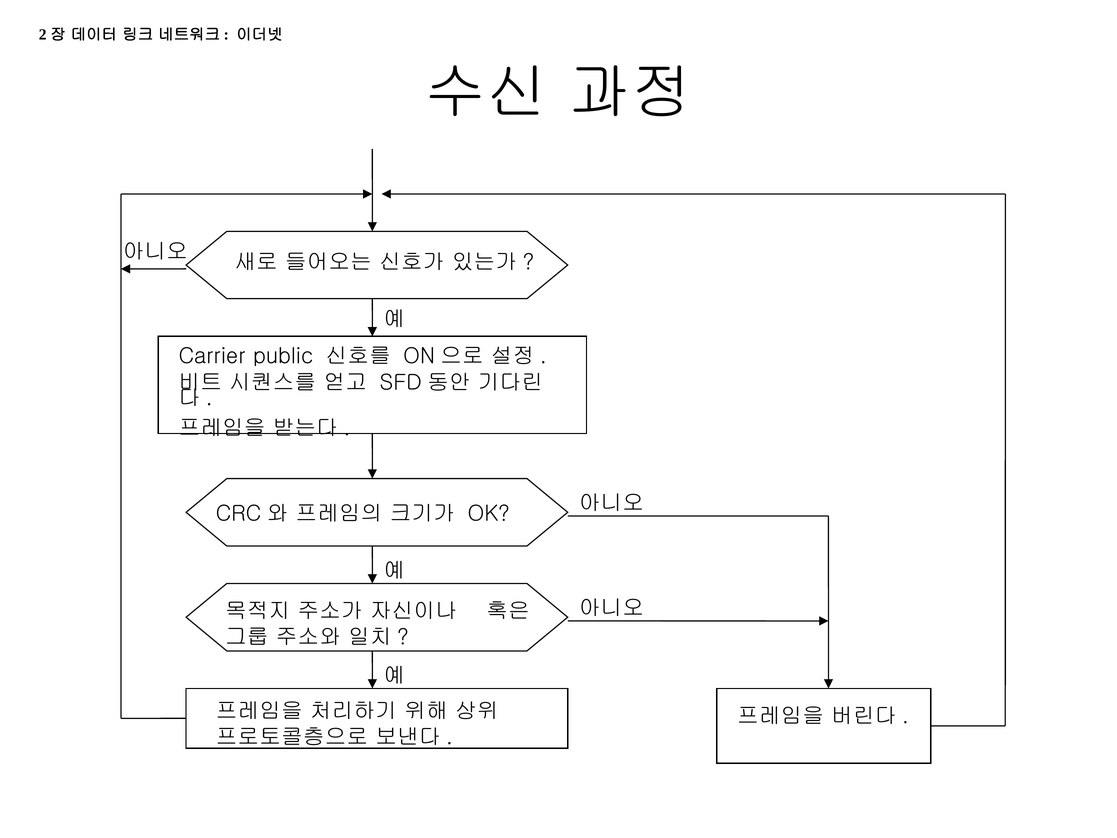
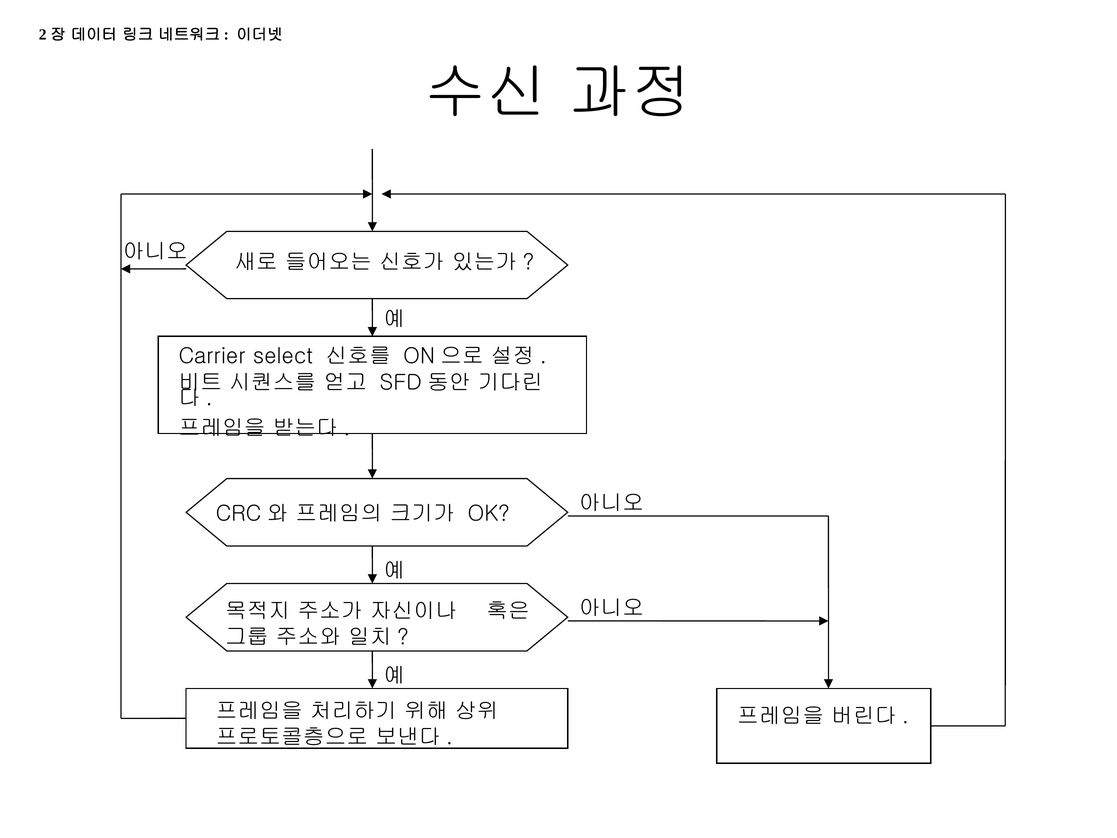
public: public -> select (283, 356)
